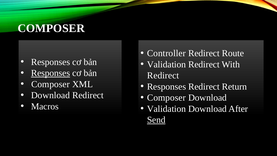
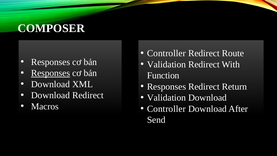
Redirect: Redirect -> Function (163, 75)
Composer: Composer -> Download (51, 84)
Composer: Composer -> Validation (167, 98)
Validation: Validation -> Controller (166, 109)
Send underline: present -> none (156, 120)
